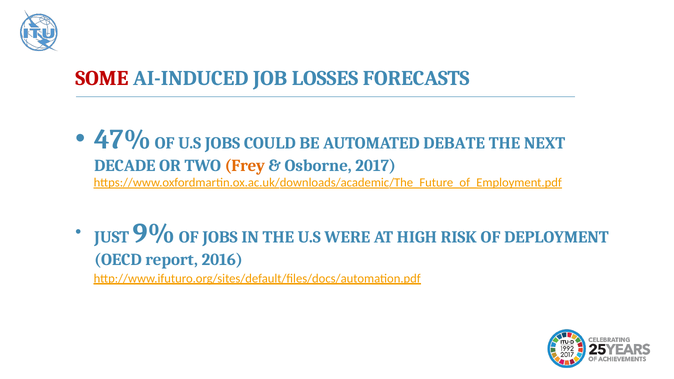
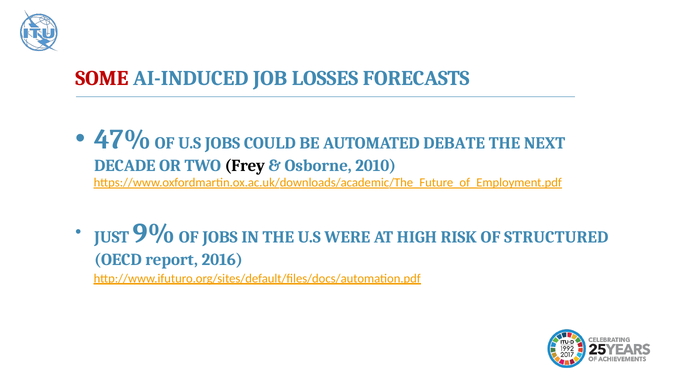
Frey colour: orange -> black (245, 166)
2017: 2017 -> 2010 (376, 166)
DEPLOYMENT: DEPLOYMENT -> STRUCTURED (556, 237)
